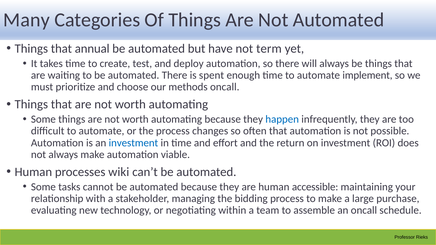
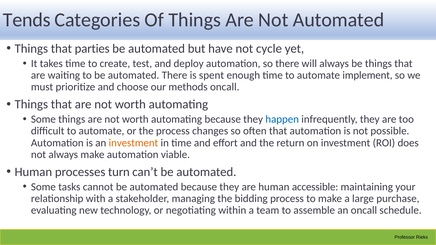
Many: Many -> Tends (27, 20)
annual: annual -> parties (92, 49)
term: term -> cycle (269, 49)
investment colour: blue -> orange (133, 143)
wiki: wiki -> turn (119, 172)
